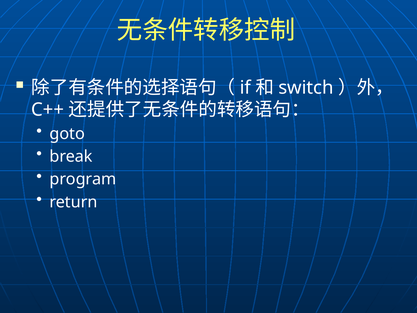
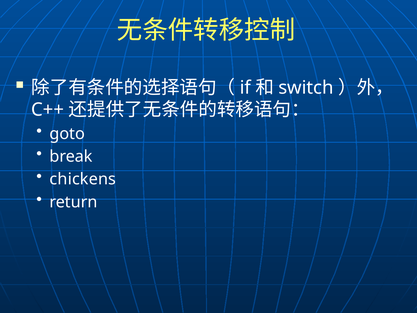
program: program -> chickens (83, 179)
